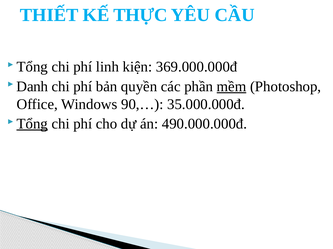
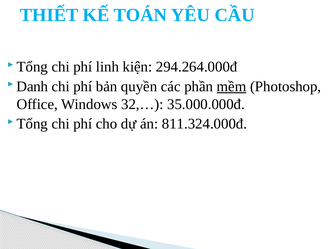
THỰC: THỰC -> TOÁN (140, 15)
369.000.000đ: 369.000.000đ -> 294.264.000đ (197, 67)
90,…: 90,… -> 32,… (142, 104)
Tổng underline: present -> none (32, 124)
490.000.000đ: 490.000.000đ -> 811.324.000đ (204, 124)
